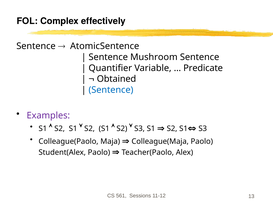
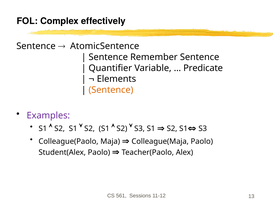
Mushroom: Mushroom -> Remember (154, 57)
Obtained: Obtained -> Elements (116, 79)
Sentence colour: blue -> orange (111, 90)
